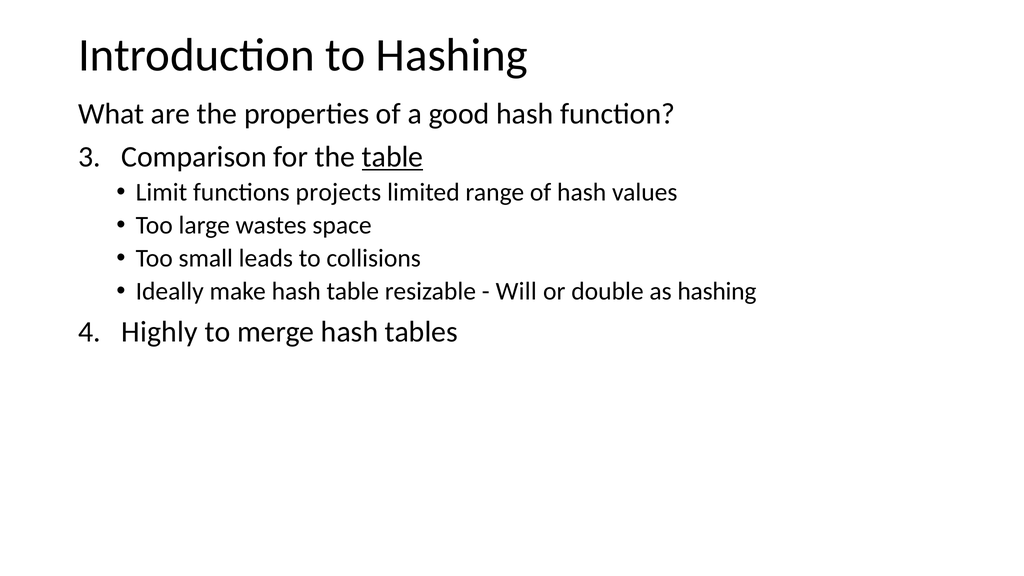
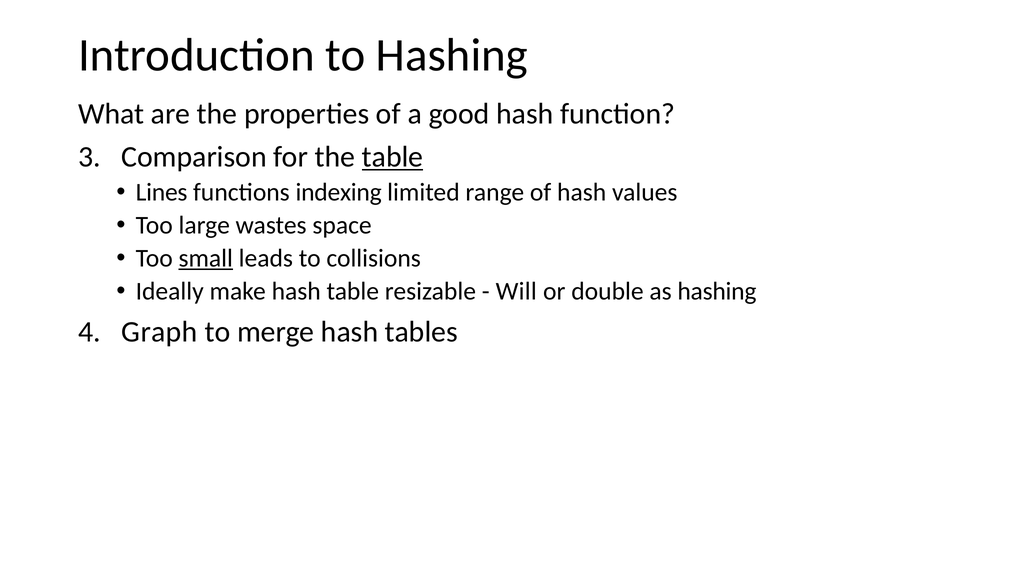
Limit: Limit -> Lines (162, 192)
projects: projects -> indexing (339, 192)
small underline: none -> present (206, 258)
Highly: Highly -> Graph (160, 332)
